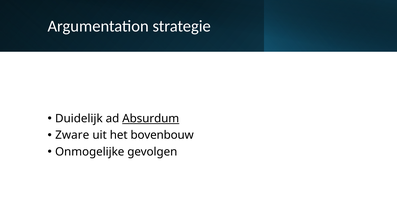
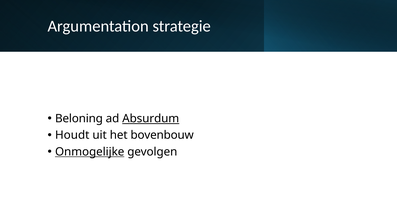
Duidelijk: Duidelijk -> Beloning (79, 119)
Zware: Zware -> Houdt (72, 135)
Onmogelijke underline: none -> present (90, 152)
